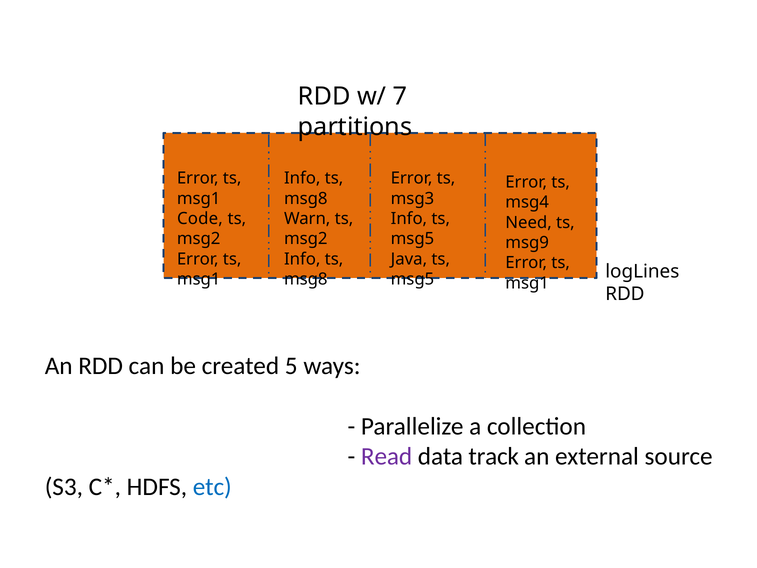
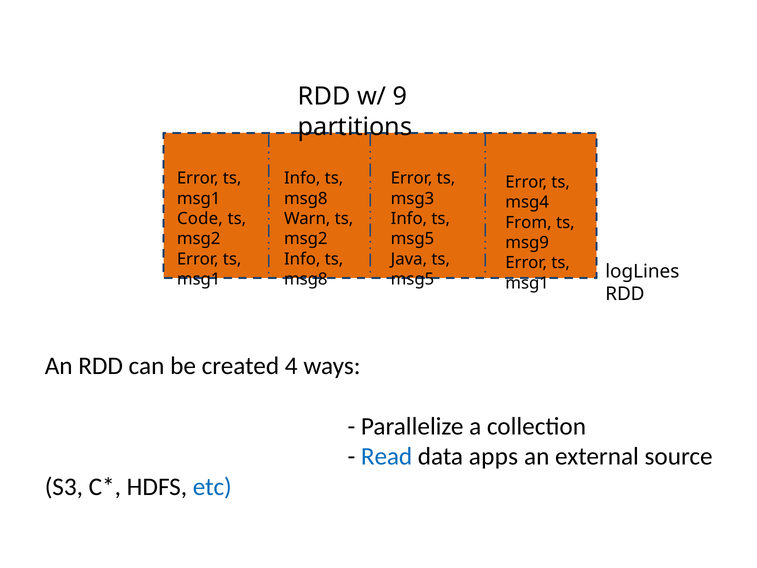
7: 7 -> 9 (400, 96)
Need: Need -> From (529, 222)
5: 5 -> 4 (291, 366)
Read colour: purple -> blue (387, 456)
track: track -> apps (493, 456)
